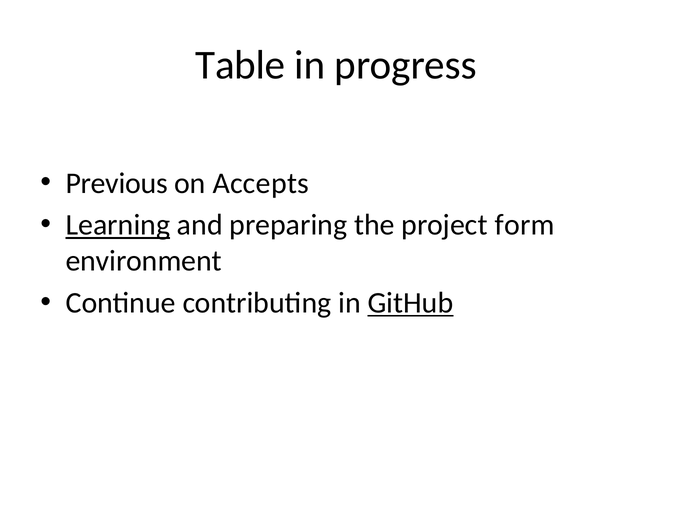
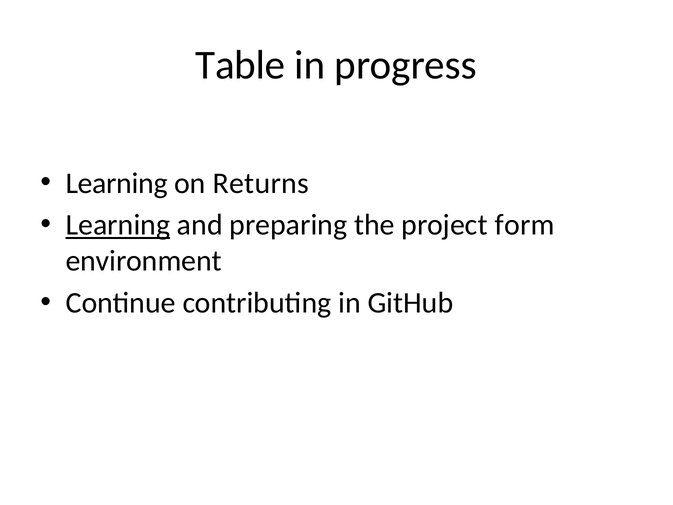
Previous: Previous -> Learning (117, 183)
Accepts: Accepts -> Returns (261, 183)
GitHub underline: present -> none (410, 303)
